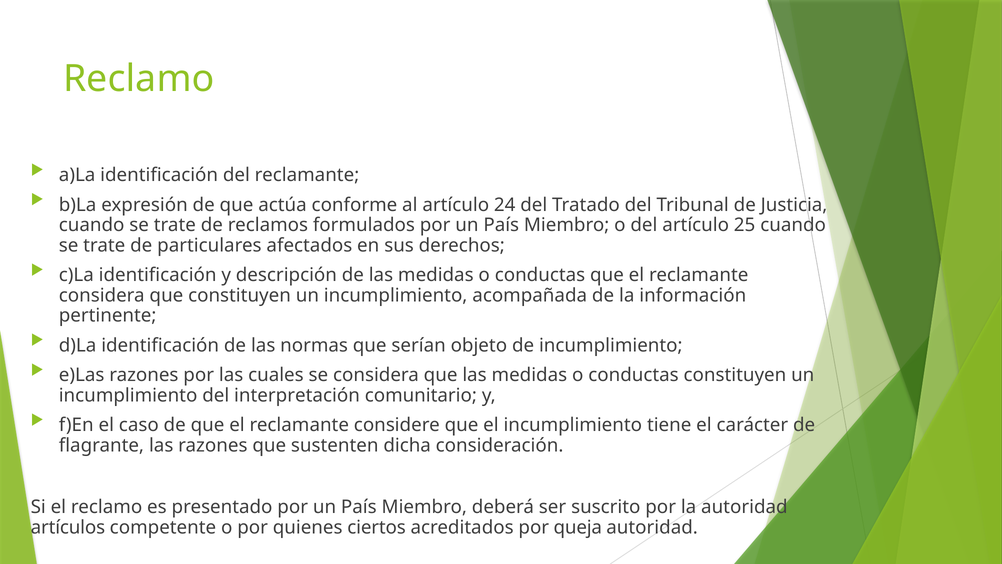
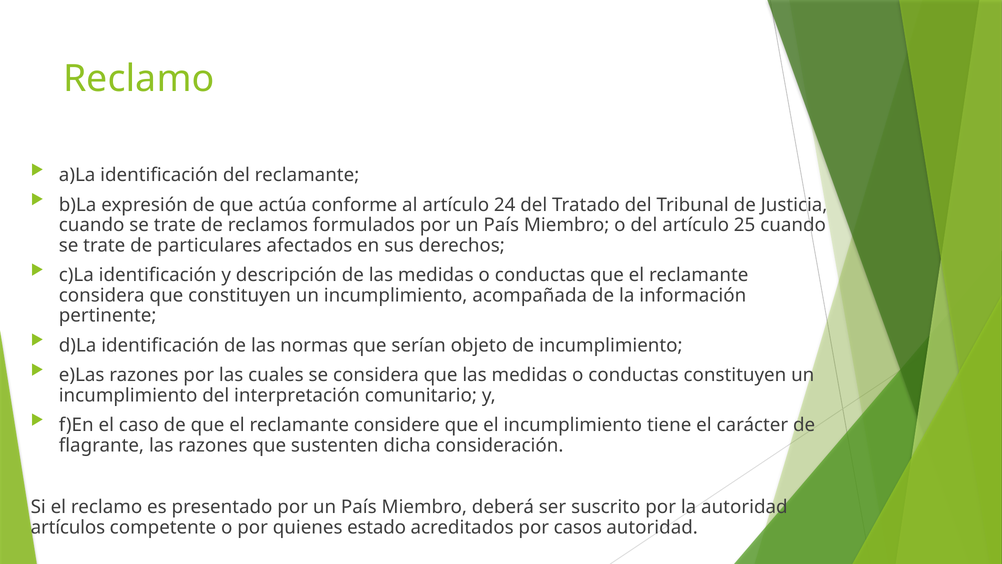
ciertos: ciertos -> estado (377, 527)
queja: queja -> casos (578, 527)
